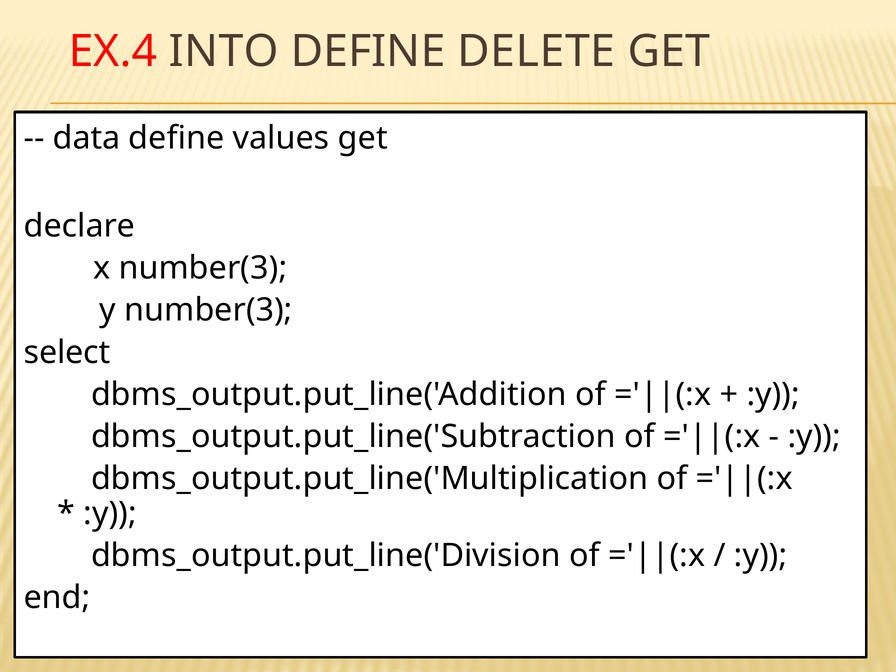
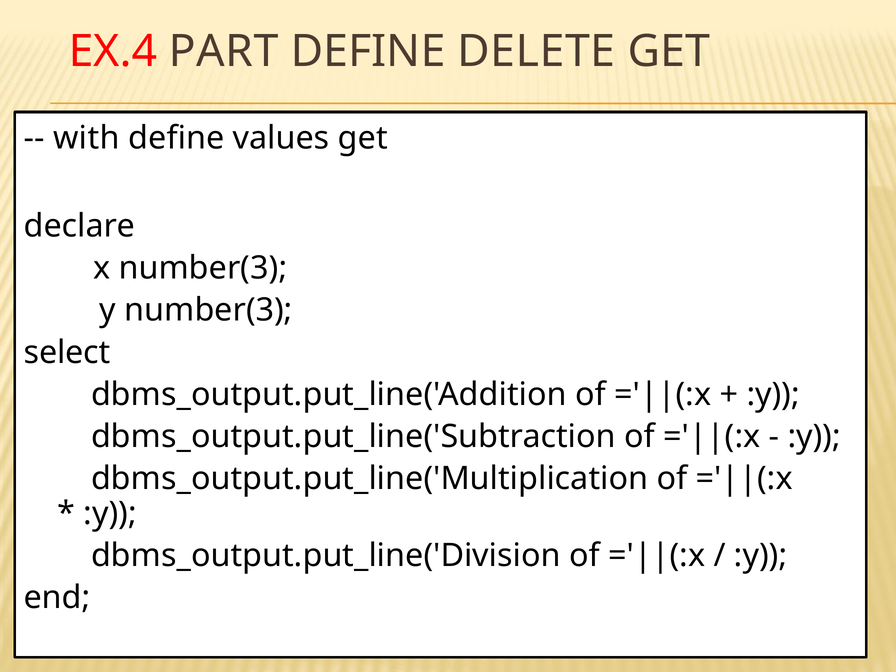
INTO: INTO -> PART (224, 52)
data: data -> with (86, 138)
